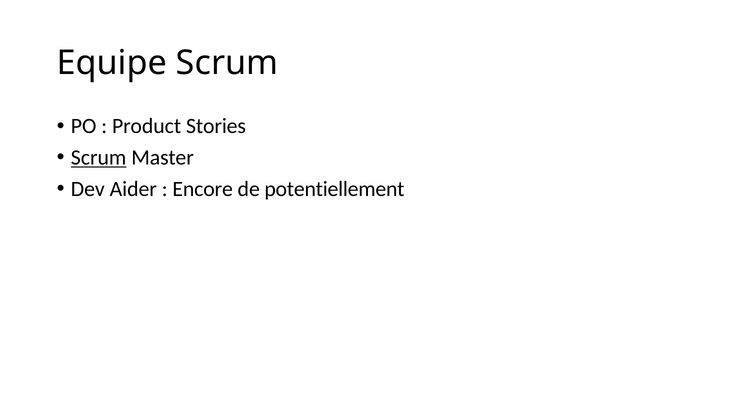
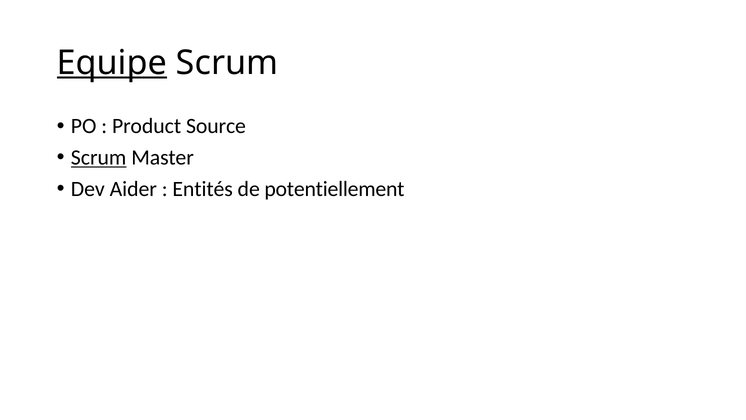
Equipe underline: none -> present (112, 63)
Stories: Stories -> Source (216, 126)
Encore: Encore -> Entités (203, 189)
